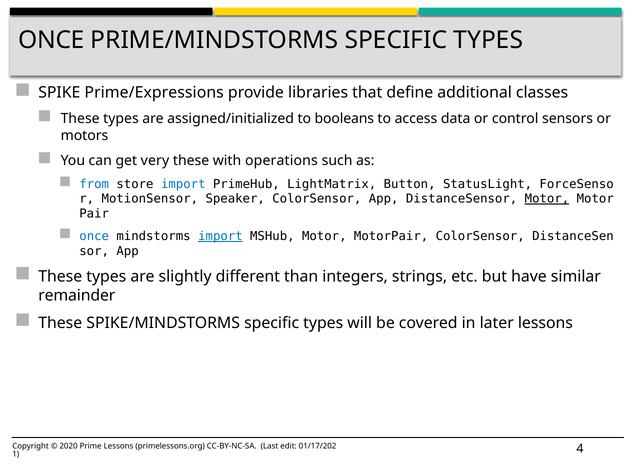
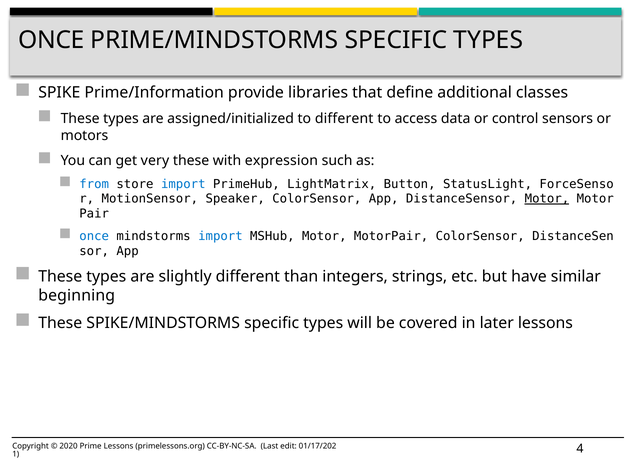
Prime/Expressions: Prime/Expressions -> Prime/Information (154, 93)
to booleans: booleans -> different (344, 119)
operations: operations -> expression (281, 160)
import underline: present -> none (220, 236)
remainder: remainder -> beginning (77, 295)
